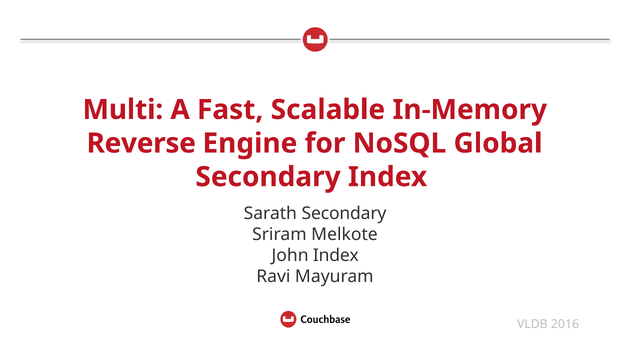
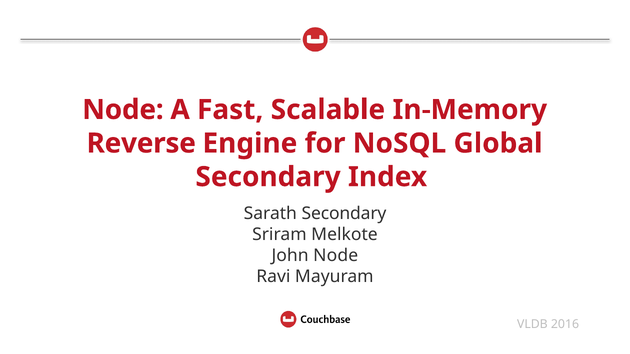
Multi: Multi -> Node (123, 110)
John Index: Index -> Node (336, 256)
